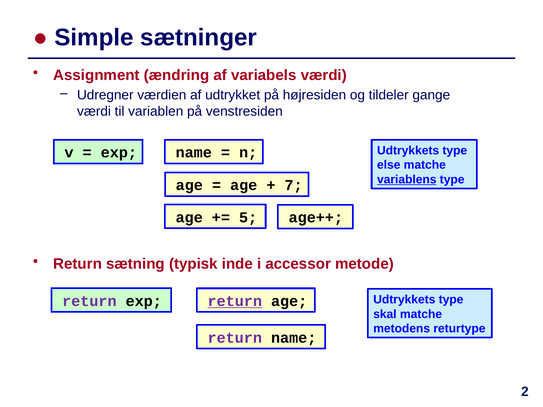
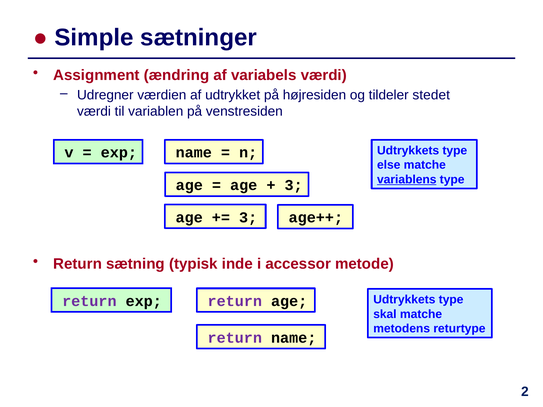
gange: gange -> stedet (431, 95)
7: 7 -> 3 (294, 185)
5: 5 -> 3 (248, 217)
return underline: present -> none (235, 301)
